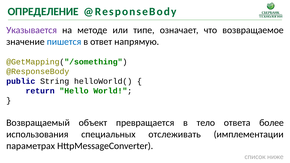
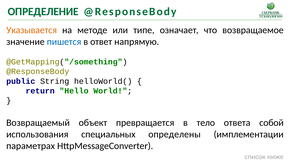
Указывается colour: purple -> orange (32, 30)
более: более -> собой (271, 123)
отслеживать: отслеживать -> определены (175, 135)
